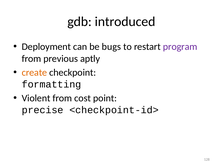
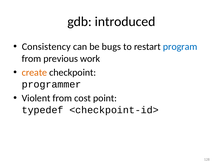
Deployment: Deployment -> Consistency (46, 47)
program colour: purple -> blue (180, 47)
aptly: aptly -> work (90, 59)
formatting: formatting -> programmer (52, 84)
precise: precise -> typedef (43, 110)
